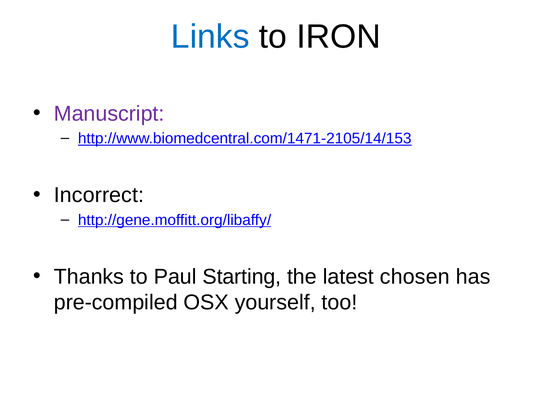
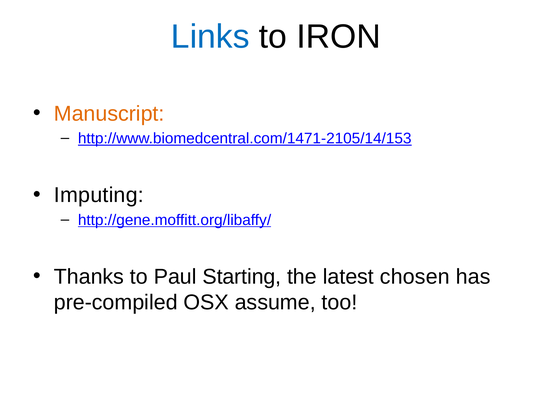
Manuscript colour: purple -> orange (109, 114)
Incorrect: Incorrect -> Imputing (99, 195)
yourself: yourself -> assume (275, 302)
